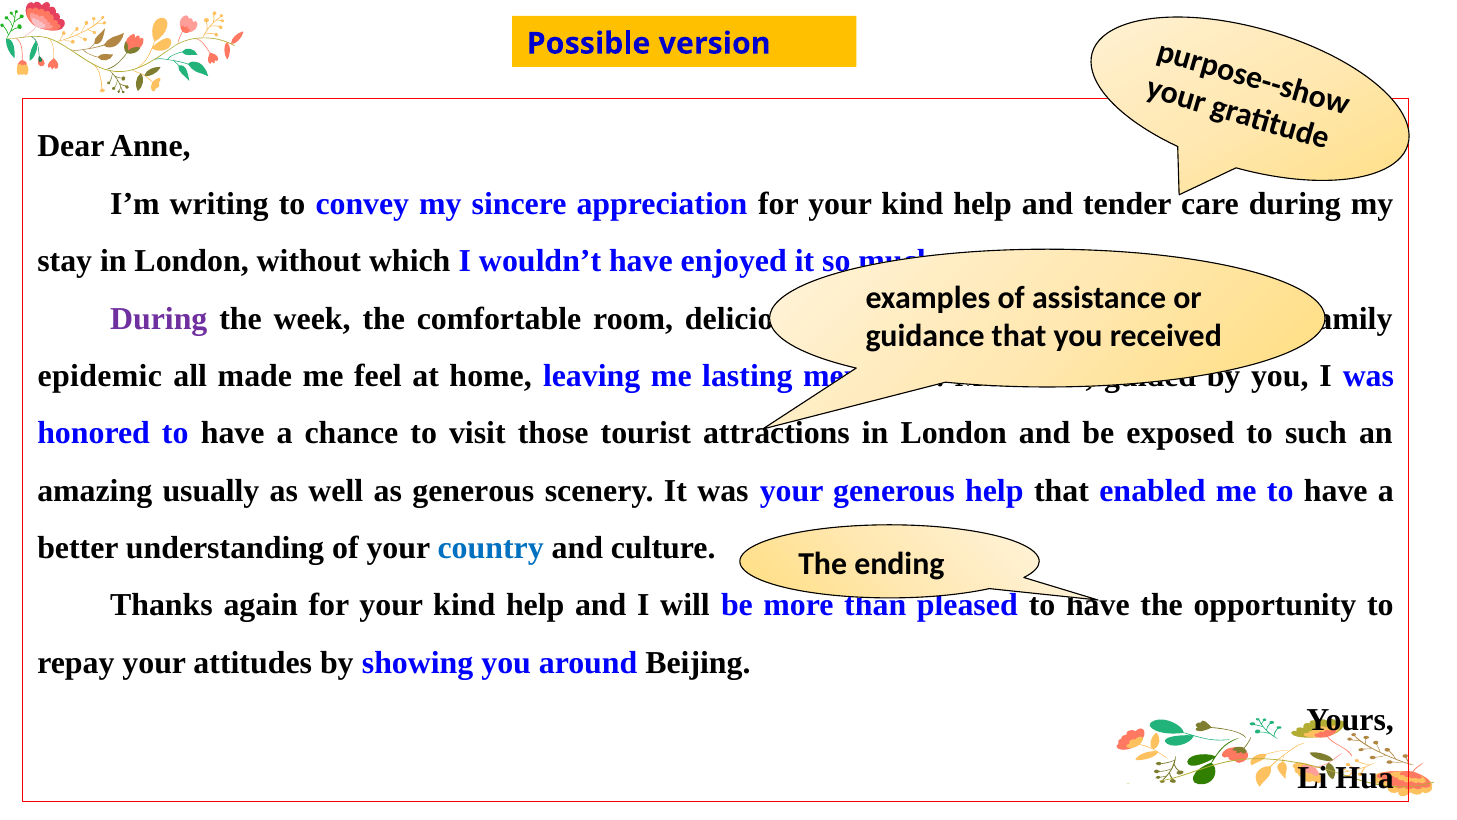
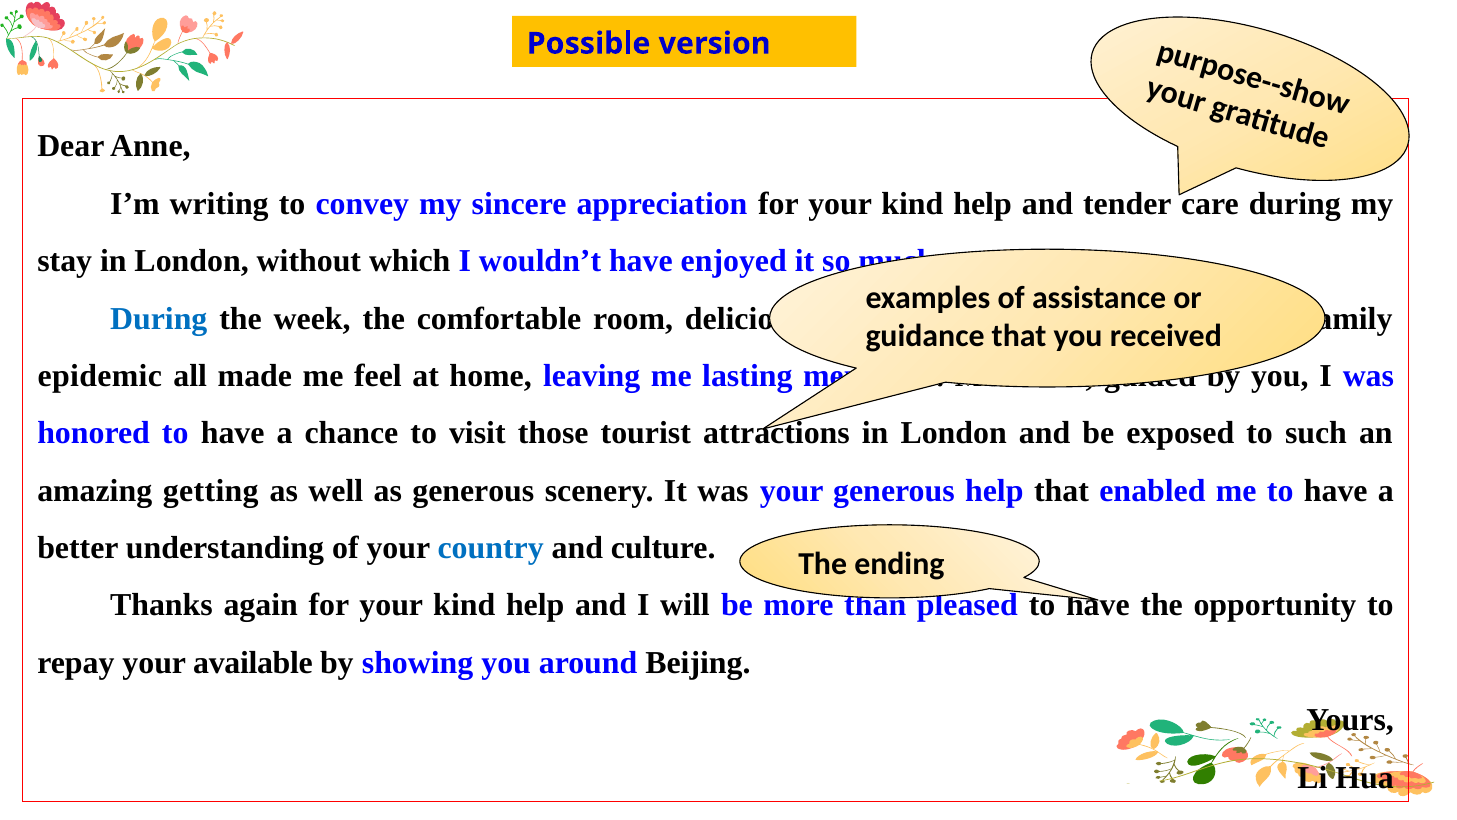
During colour: purple -> blue (159, 318)
usually: usually -> getting (211, 490)
attitudes: attitudes -> available (253, 662)
